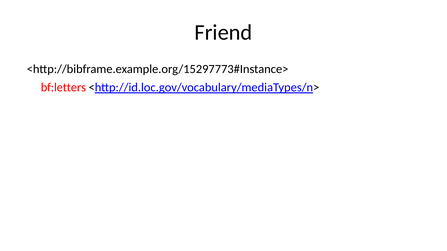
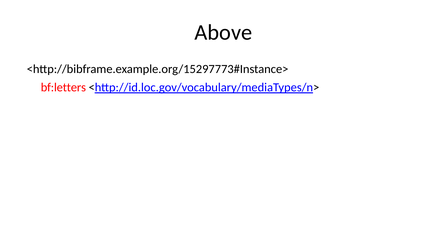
Friend: Friend -> Above (223, 33)
